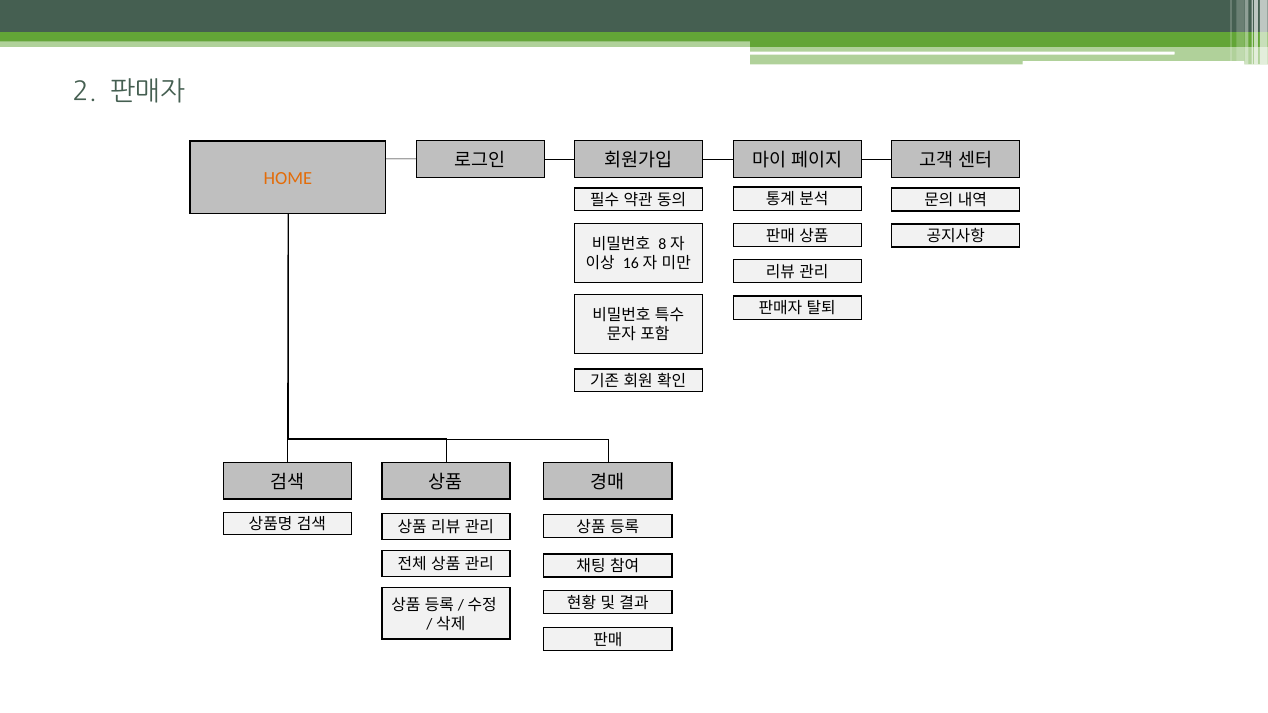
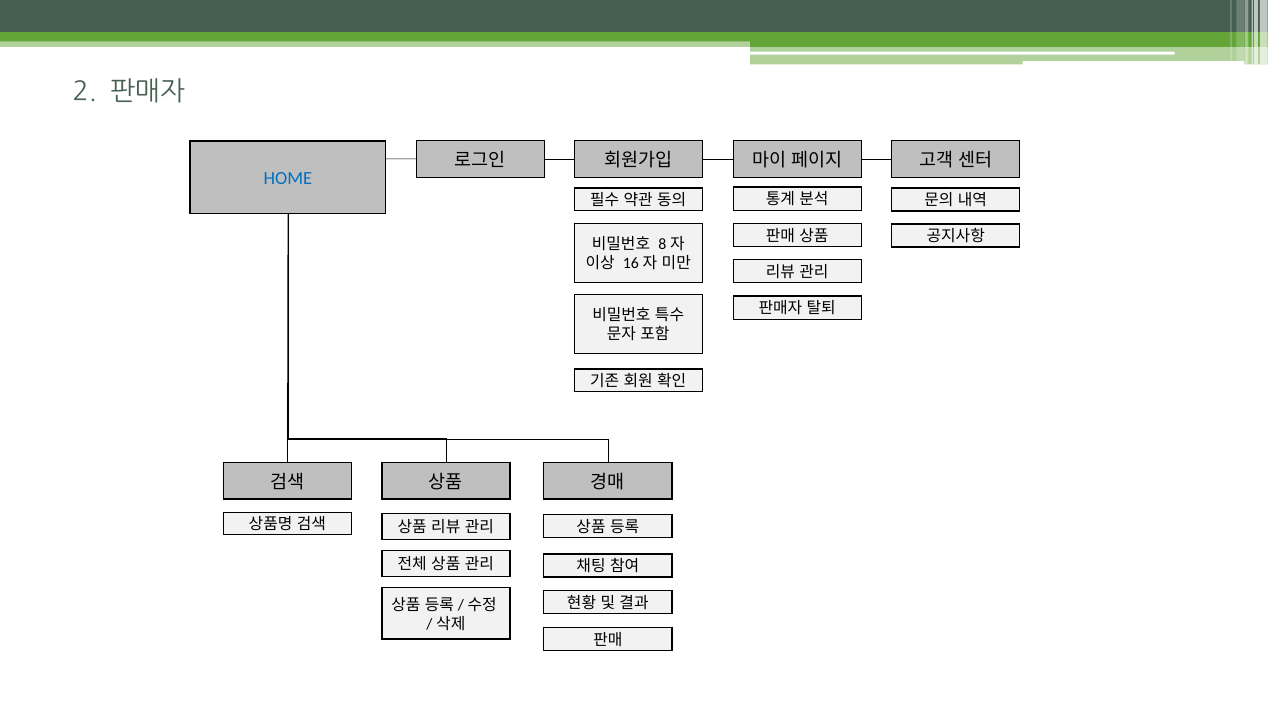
HOME colour: orange -> blue (288, 179)
